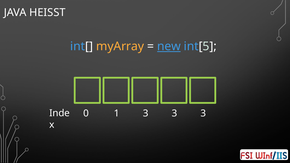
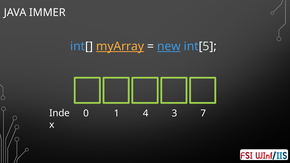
HEISST: HEISST -> IMMER (47, 13)
myArray underline: none -> present (120, 46)
1 3: 3 -> 4 (146, 113)
3: 3 -> 7 (203, 113)
